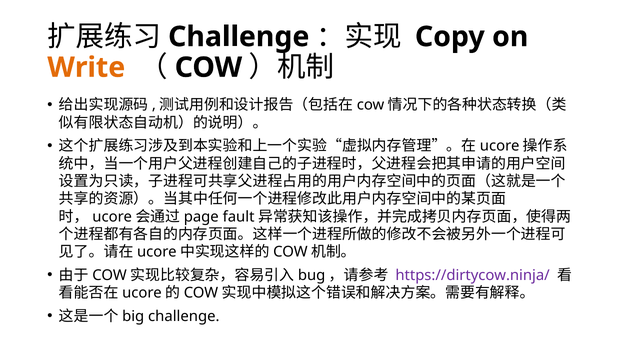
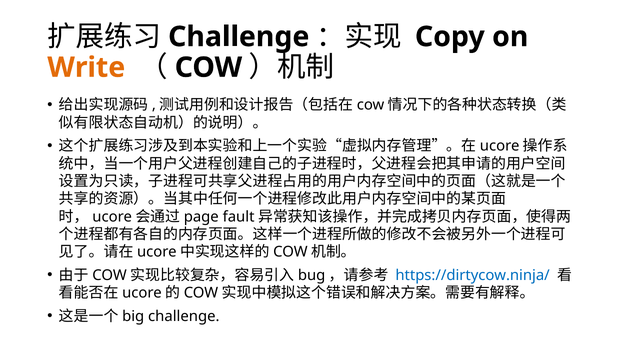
https://dirtycow.ninja/ colour: purple -> blue (473, 276)
